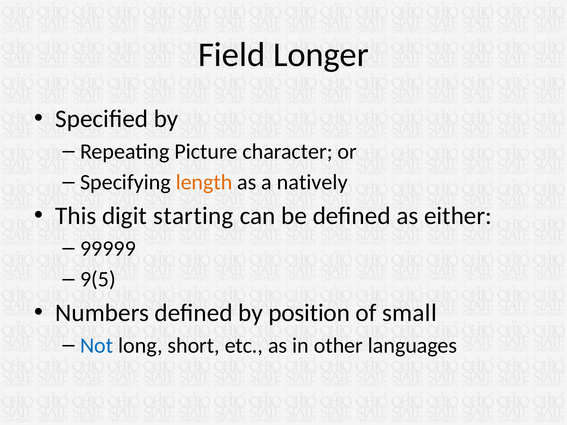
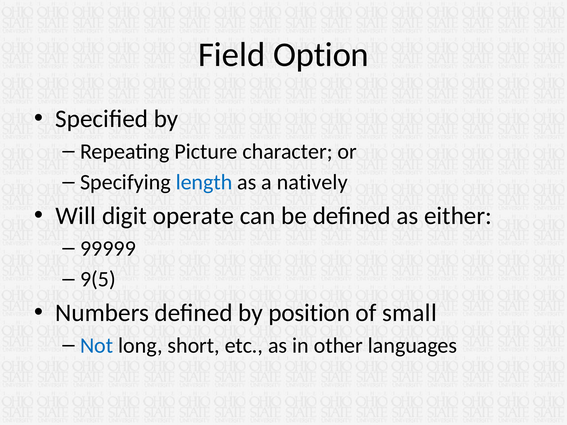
Longer: Longer -> Option (321, 55)
length colour: orange -> blue (204, 182)
This: This -> Will (76, 216)
starting: starting -> operate (193, 216)
